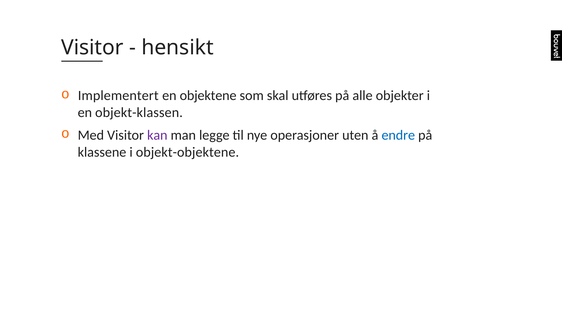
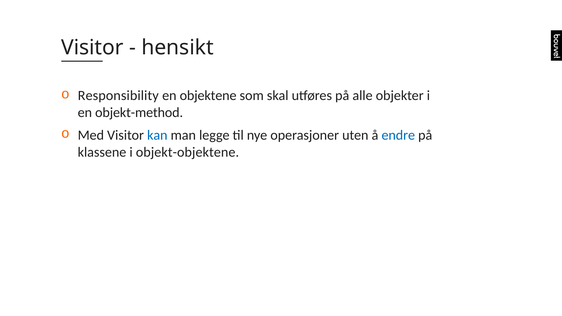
Implementert: Implementert -> Responsibility (118, 96)
objekt-klassen: objekt-klassen -> objekt-method (139, 113)
kan colour: purple -> blue (157, 135)
